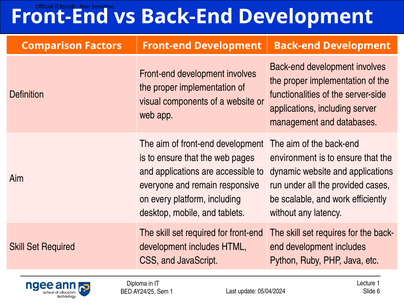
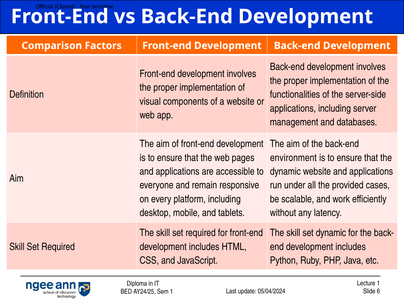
set requires: requires -> dynamic (331, 233)
